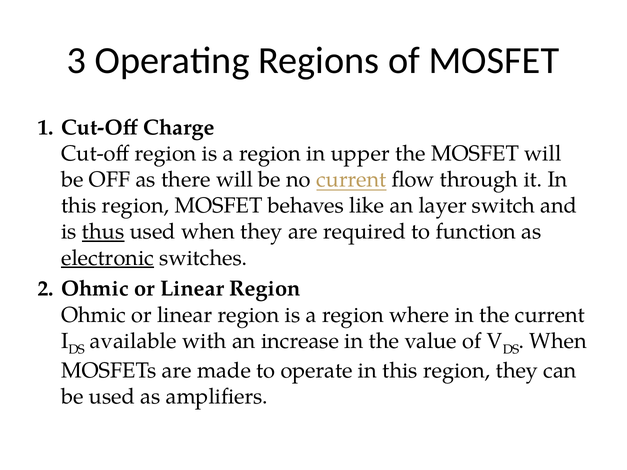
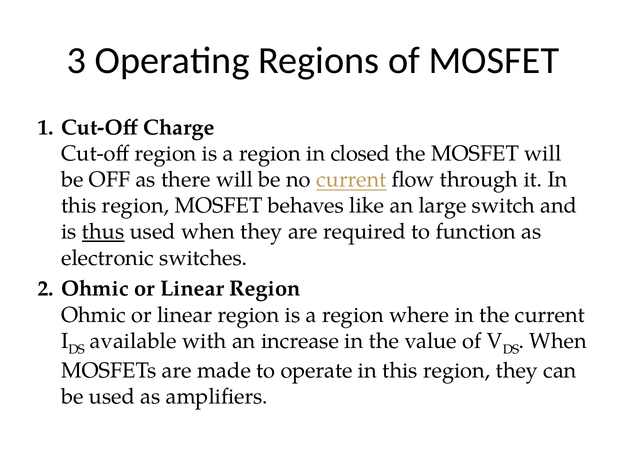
upper: upper -> closed (360, 154)
layer: layer -> large (443, 206)
electronic underline: present -> none (108, 258)
